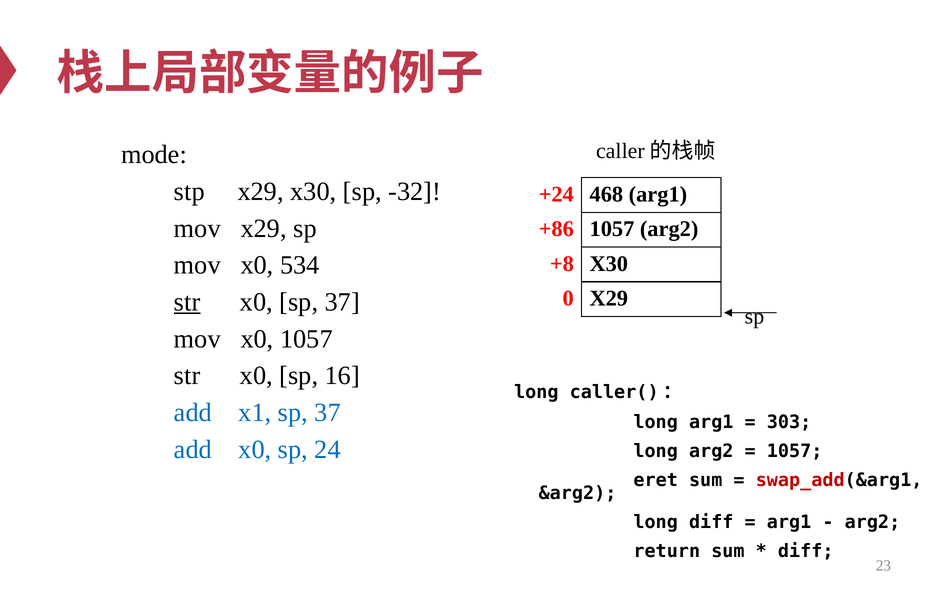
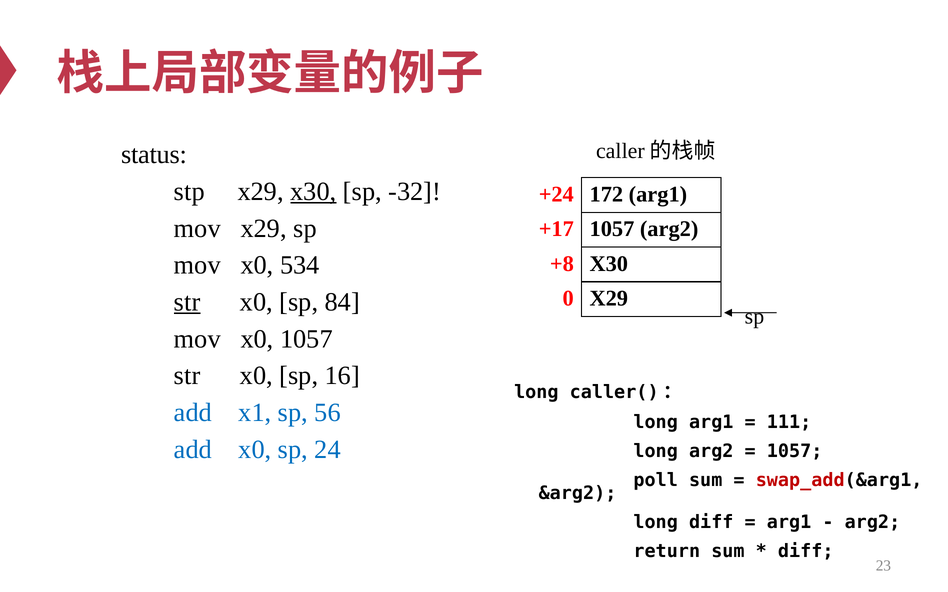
mode: mode -> status (154, 155)
x30 underline: none -> present (313, 192)
468: 468 -> 172 (606, 194)
+86: +86 -> +17 (556, 229)
x0 sp 37: 37 -> 84 (342, 302)
x1 sp 37: 37 -> 56 (328, 413)
303: 303 -> 111 (789, 422)
eret: eret -> poll (656, 480)
